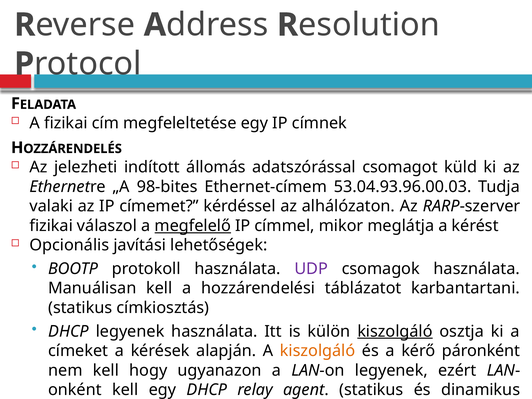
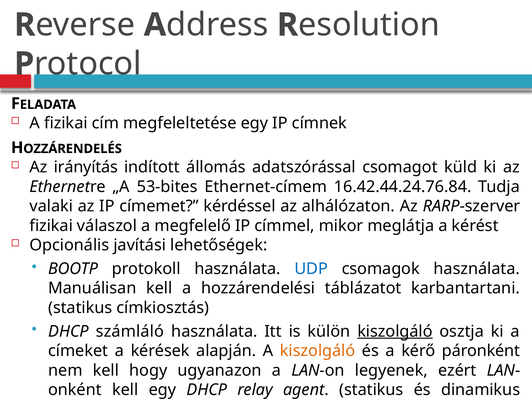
jelezheti: jelezheti -> irányítás (86, 167)
98-bites: 98-bites -> 53-bites (167, 187)
53.04.93.96.00.03: 53.04.93.96.00.03 -> 16.42.44.24.76.84 (403, 187)
megfelelő underline: present -> none (193, 226)
UDP colour: purple -> blue (311, 269)
DHCP legyenek: legyenek -> számláló (130, 331)
